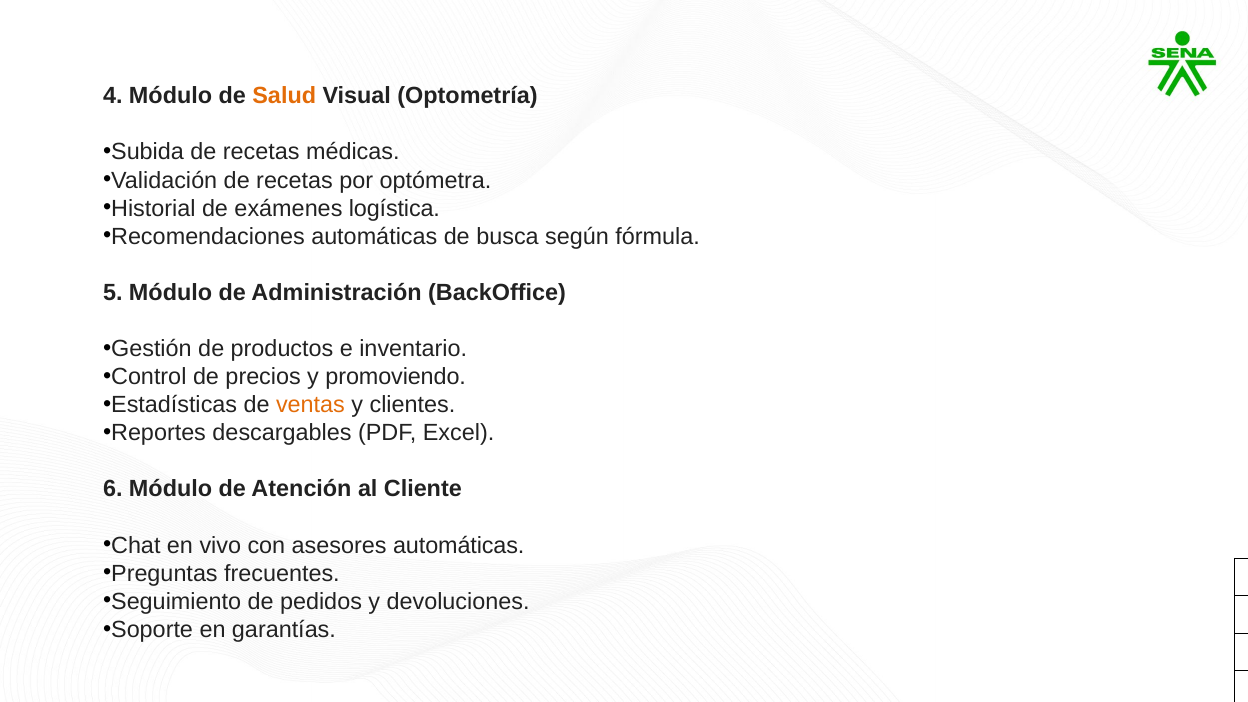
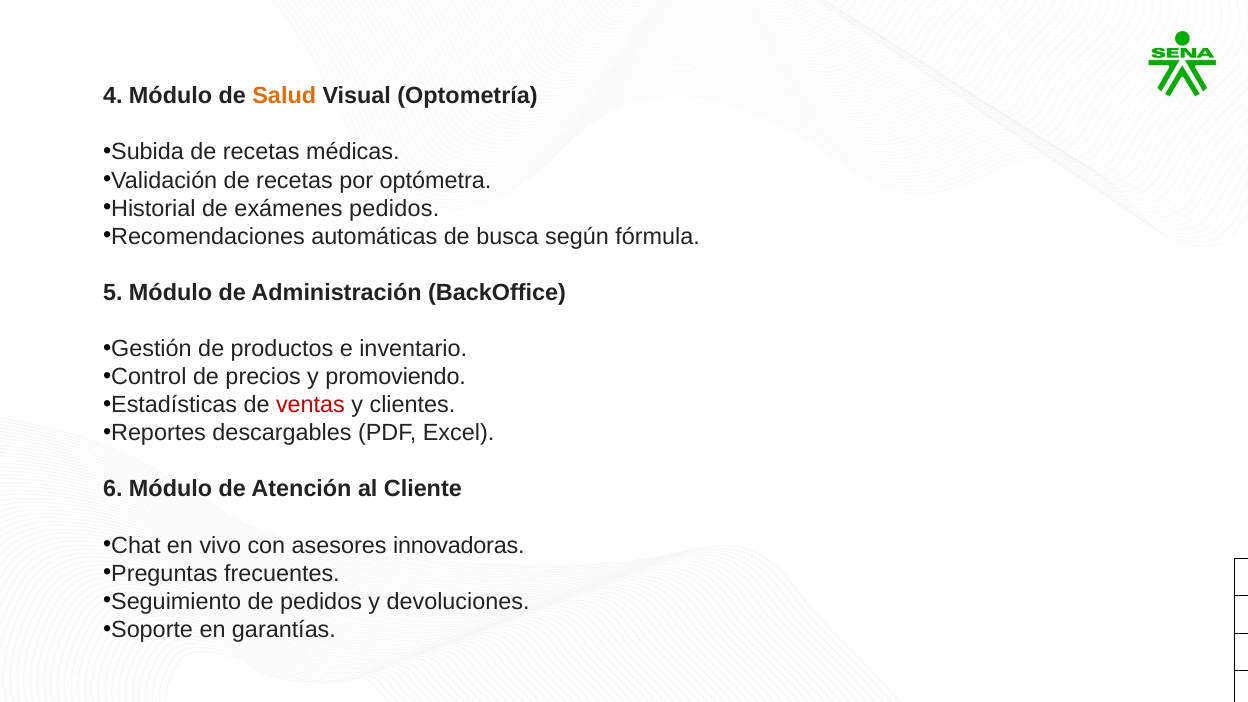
exámenes logística: logística -> pedidos (394, 208)
ventas colour: orange -> red (310, 405)
asesores automáticas: automáticas -> innovadoras (459, 545)
